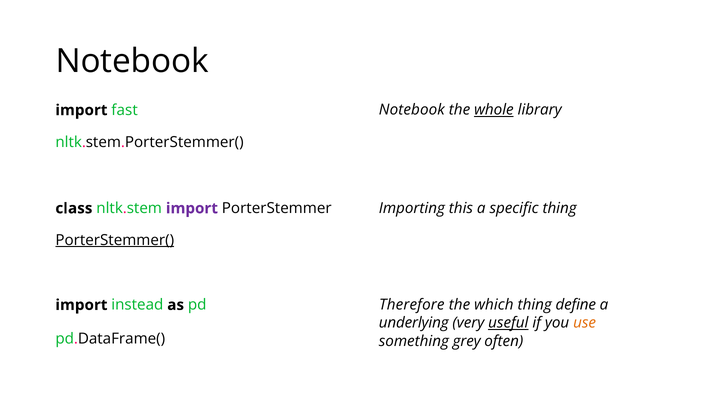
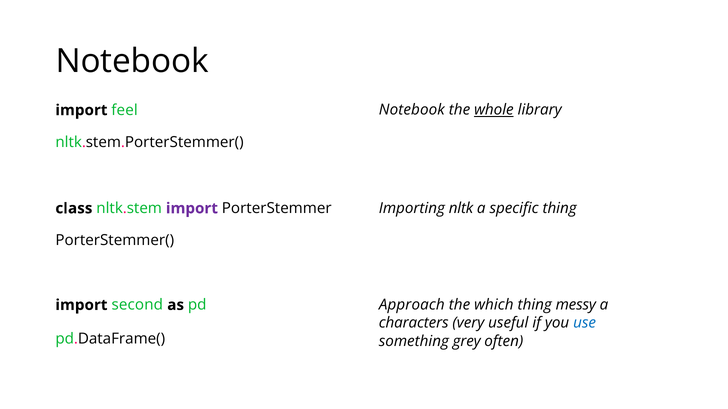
fast: fast -> feel (125, 110)
this: this -> nltk (461, 209)
PorterStemmer( underline: present -> none (115, 240)
instead: instead -> second (137, 305)
Therefore: Therefore -> Approach (412, 305)
define: define -> messy (576, 305)
underlying: underlying -> characters (414, 323)
useful underline: present -> none (508, 323)
use colour: orange -> blue (585, 323)
